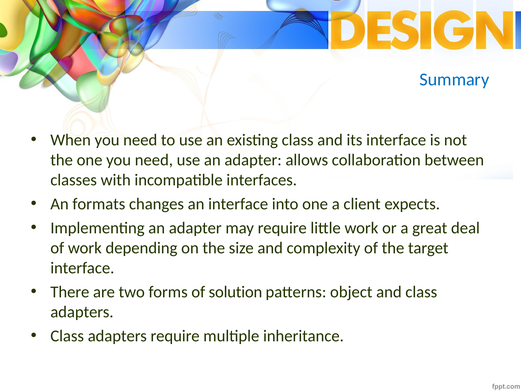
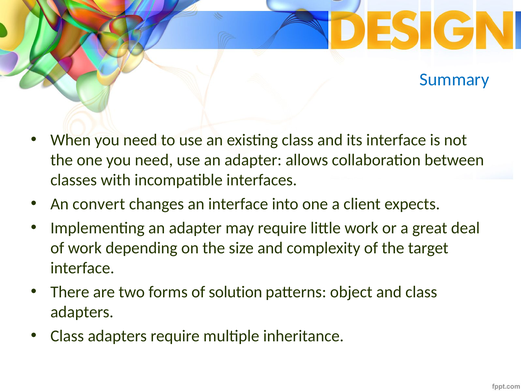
formats: formats -> convert (99, 204)
